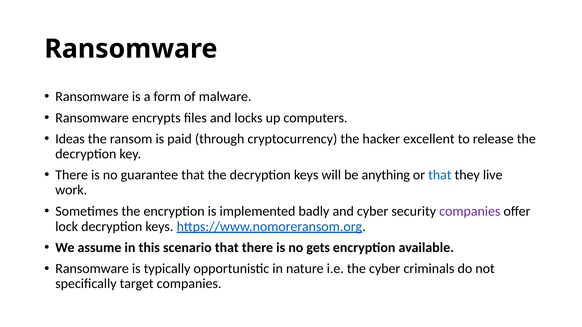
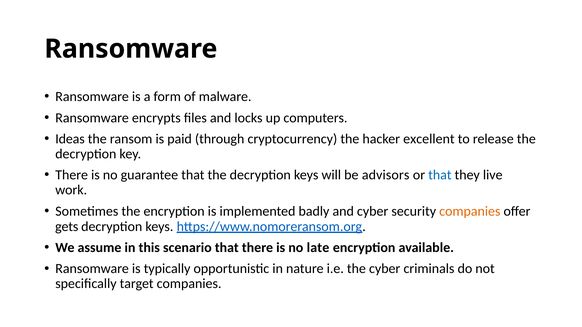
anything: anything -> advisors (386, 175)
companies colour: purple -> orange (470, 211)
lock: lock -> gets (67, 227)
gets: gets -> late (318, 248)
